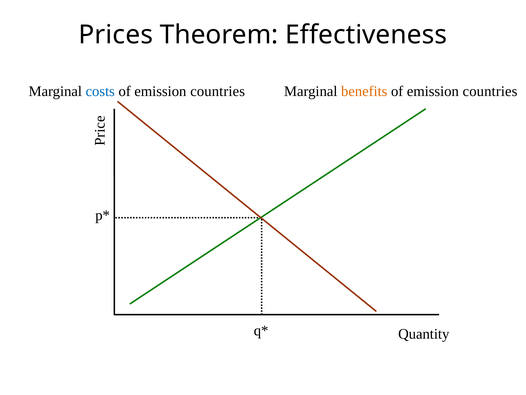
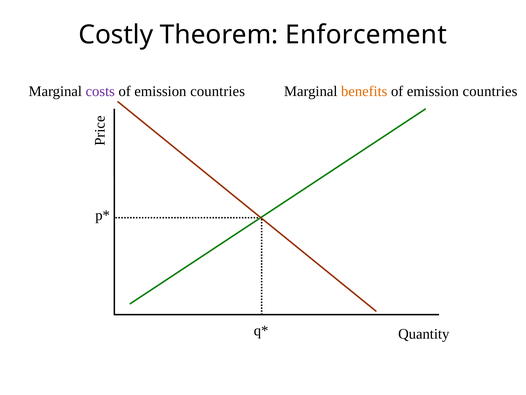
Prices: Prices -> Costly (116, 35)
Effectiveness: Effectiveness -> Enforcement (366, 35)
costs colour: blue -> purple (100, 91)
